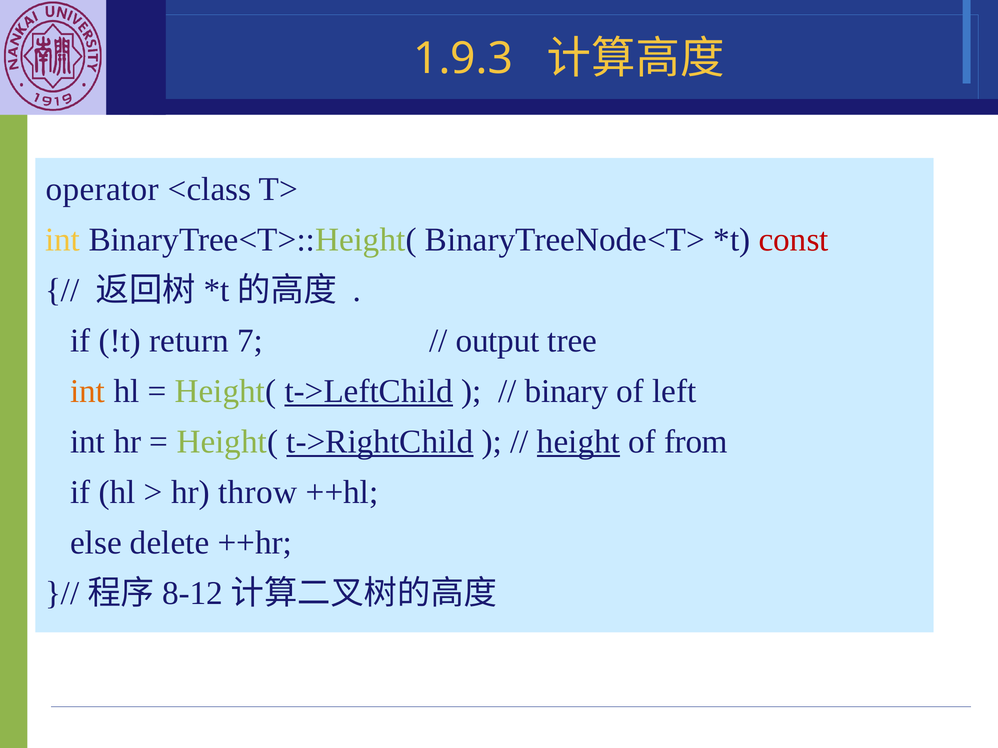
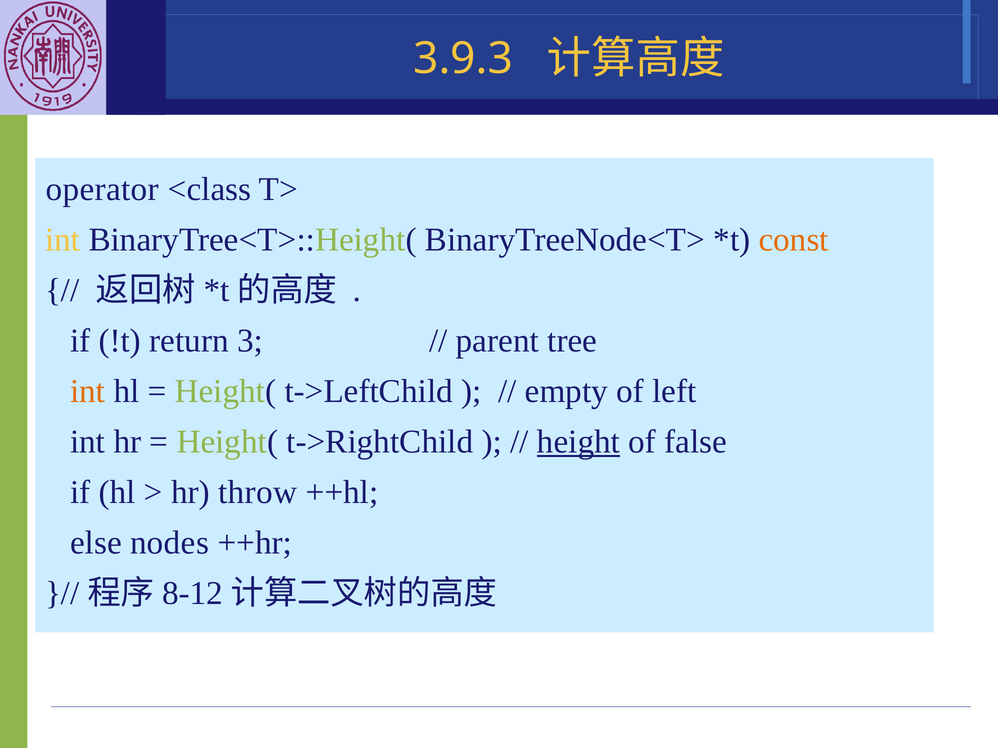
1.9.3: 1.9.3 -> 3.9.3 (463, 59)
const colour: red -> orange (794, 240)
7: 7 -> 3 (250, 341)
output: output -> parent (497, 341)
t->LeftChild underline: present -> none (369, 391)
binary: binary -> empty (566, 391)
t->RightChild underline: present -> none (380, 442)
from: from -> false (696, 442)
delete: delete -> nodes (169, 543)
